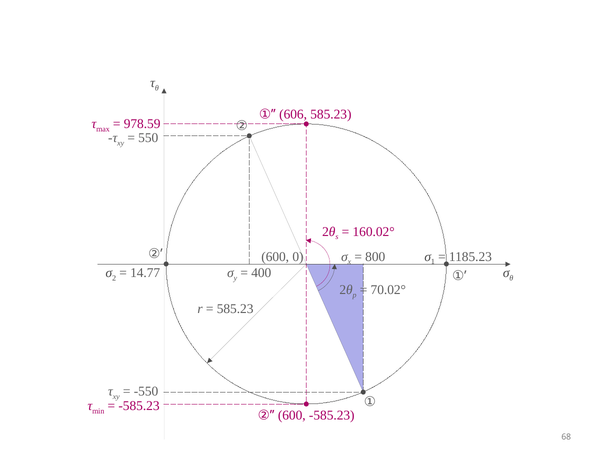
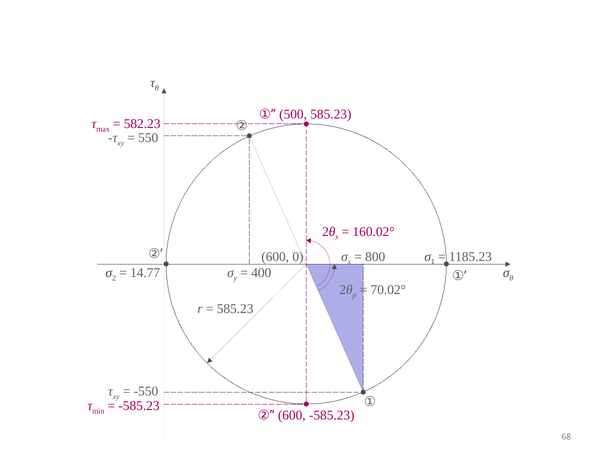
606: 606 -> 500 (293, 114)
978.59: 978.59 -> 582.23 (142, 124)
